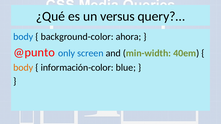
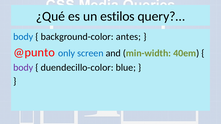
versus: versus -> estilos (117, 16)
ahora: ahora -> antes (128, 37)
body colour: orange -> purple (23, 68)
información-color: información-color -> duendecillo-color (77, 68)
